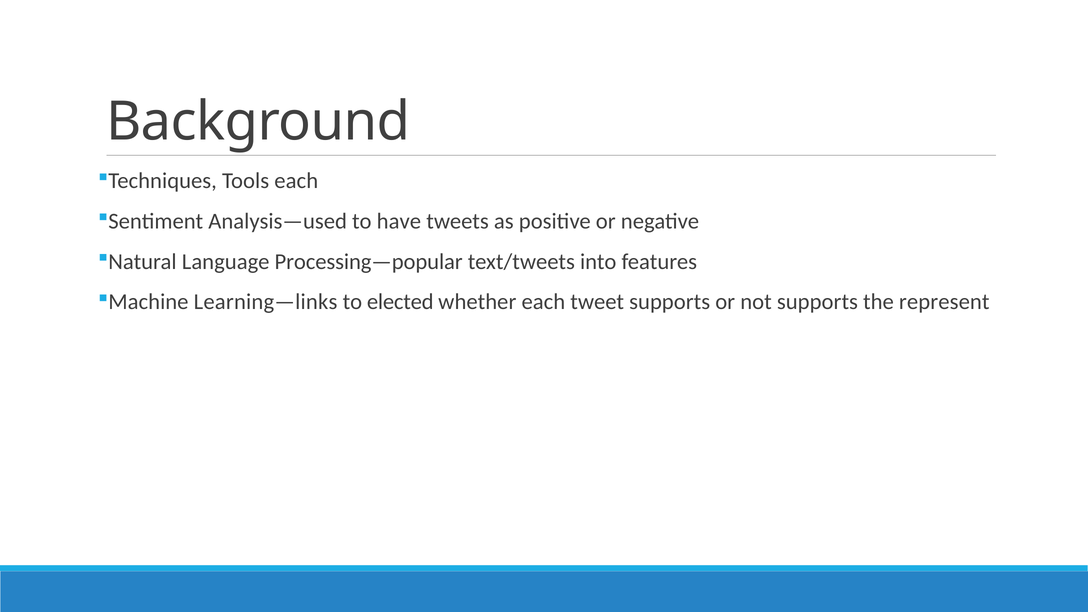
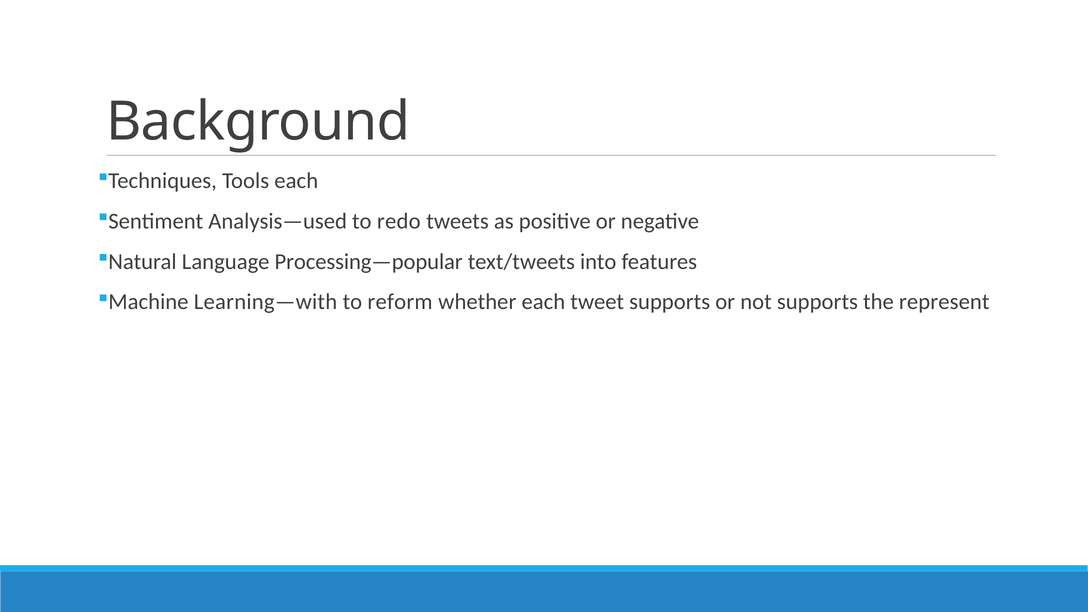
have: have -> redo (399, 221)
Learning—links: Learning—links -> Learning—with (266, 302)
elected: elected -> reform (400, 302)
